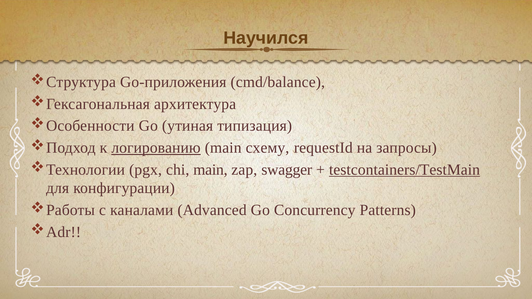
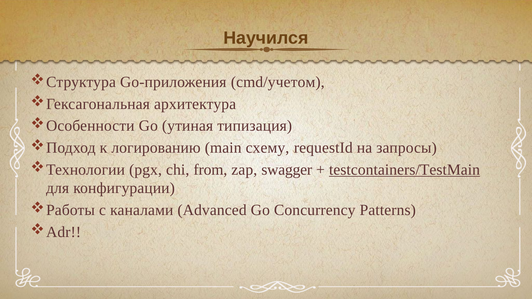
cmd/balance: cmd/balance -> cmd/учетом (278, 82)
логированию underline: present -> none (156, 148)
chi main: main -> from (210, 170)
